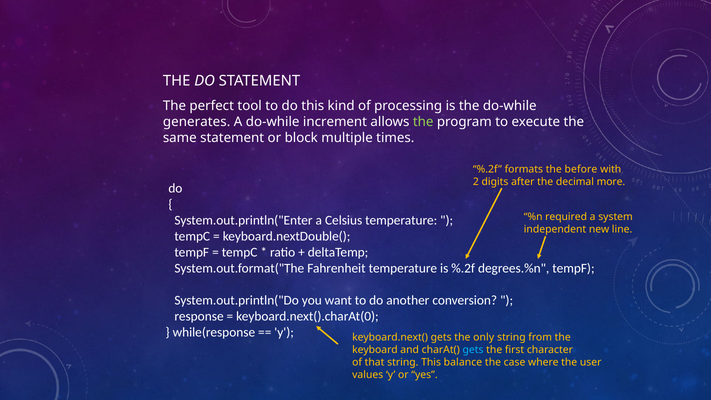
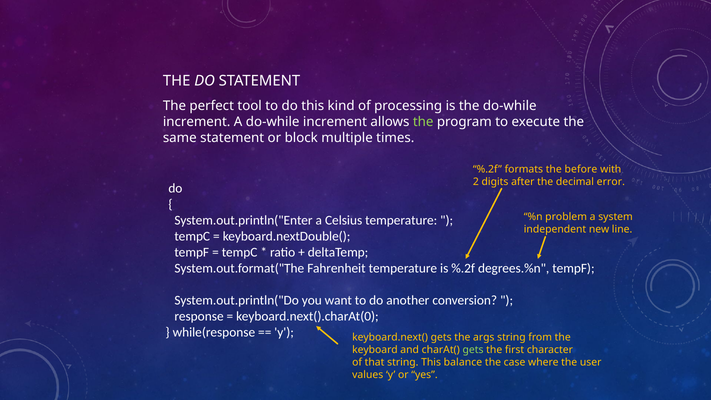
generates: generates -> increment (197, 122)
more: more -> error (611, 182)
required: required -> problem (566, 217)
only: only -> args (484, 337)
gets colour: light blue -> light green (473, 350)
